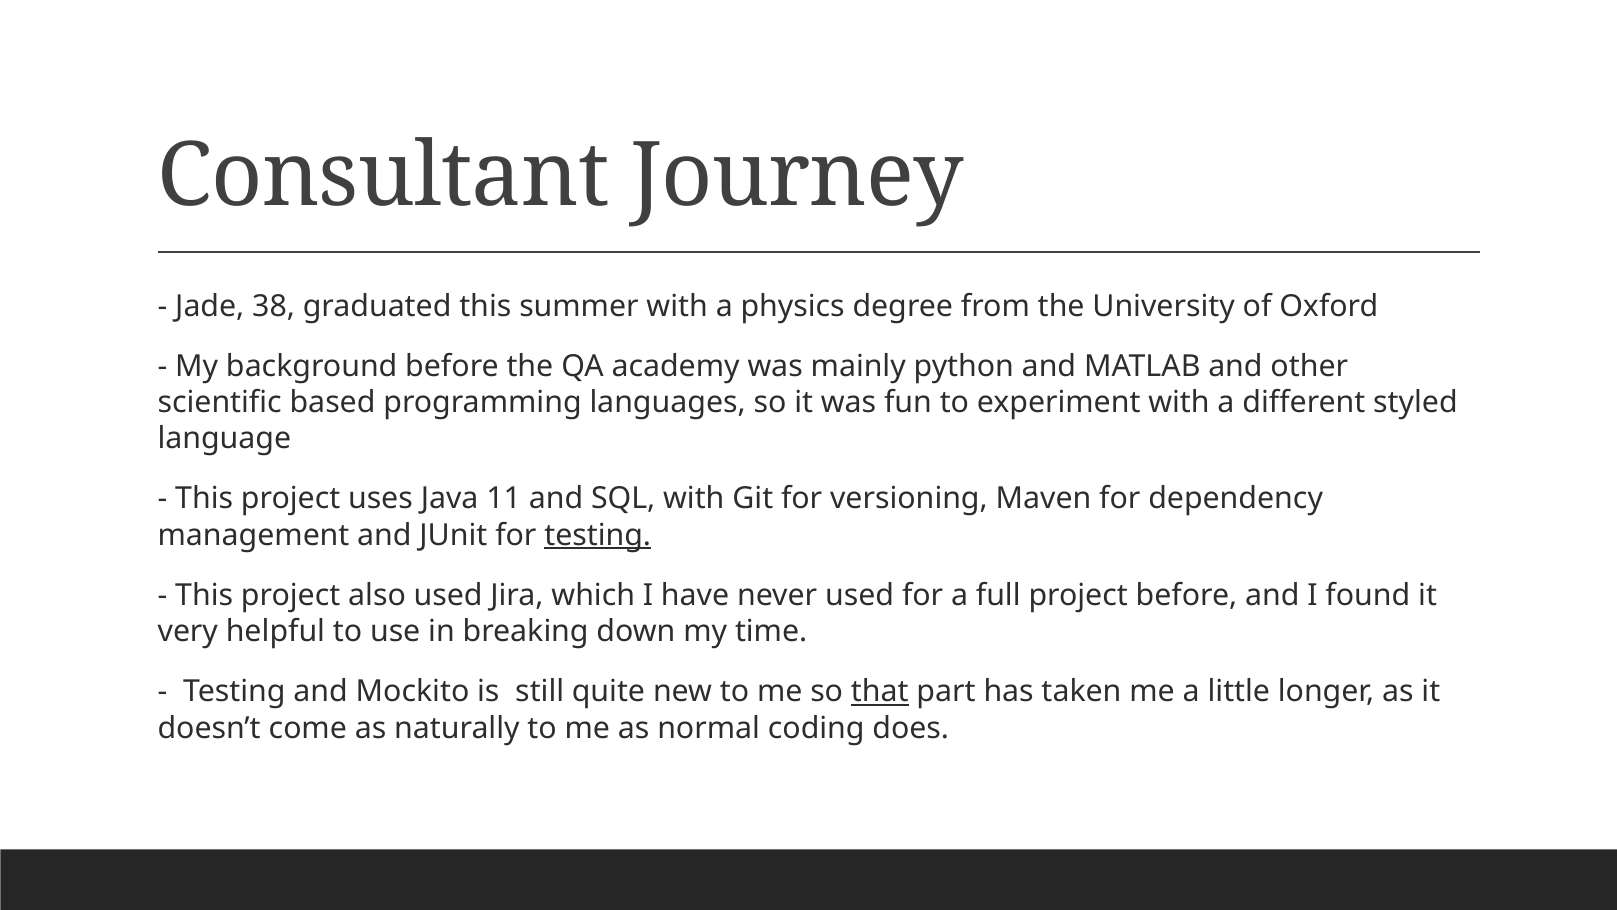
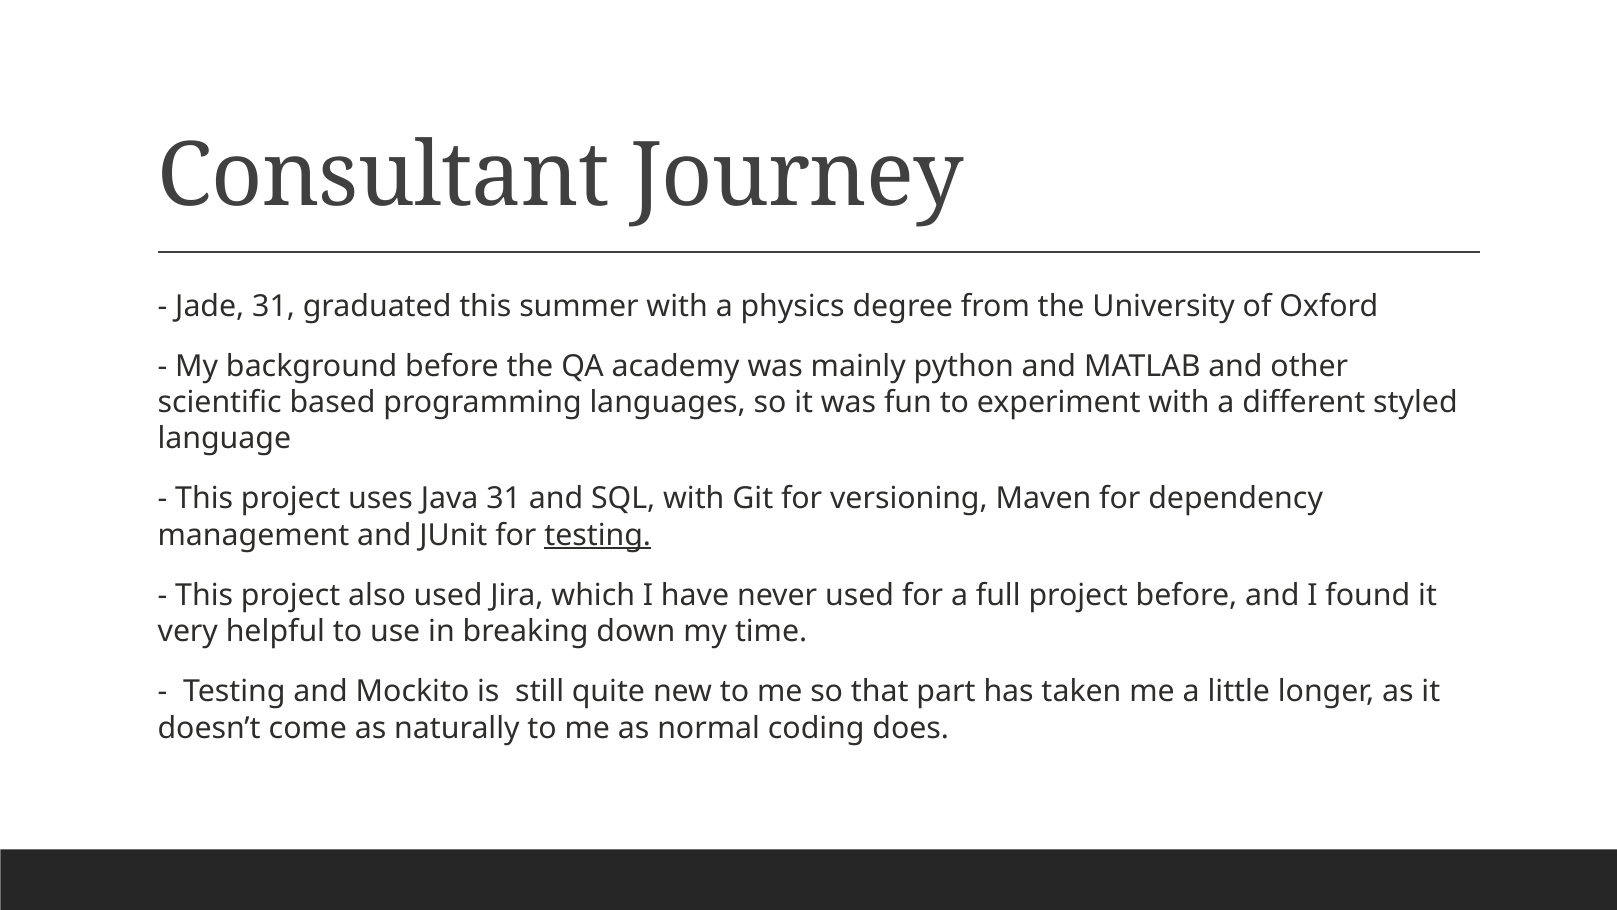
Jade 38: 38 -> 31 (274, 306)
Java 11: 11 -> 31 (504, 499)
that underline: present -> none (880, 691)
